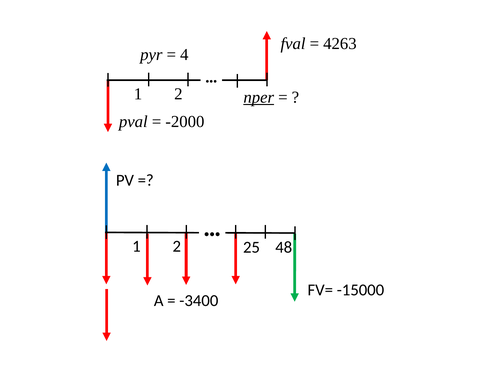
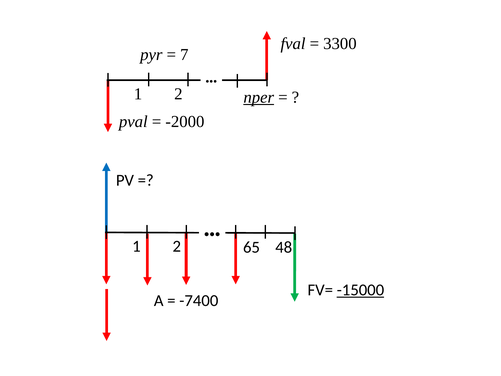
4263: 4263 -> 3300 (340, 44)
4: 4 -> 7 (184, 55)
25: 25 -> 65 (251, 247)
-15000 underline: none -> present (360, 290)
-3400: -3400 -> -7400 (199, 300)
